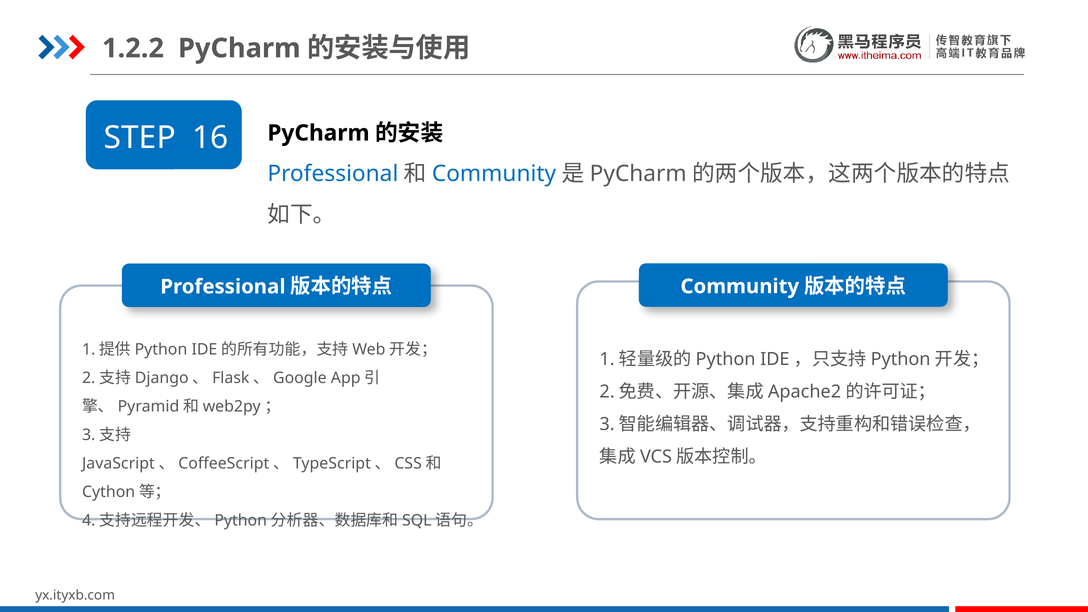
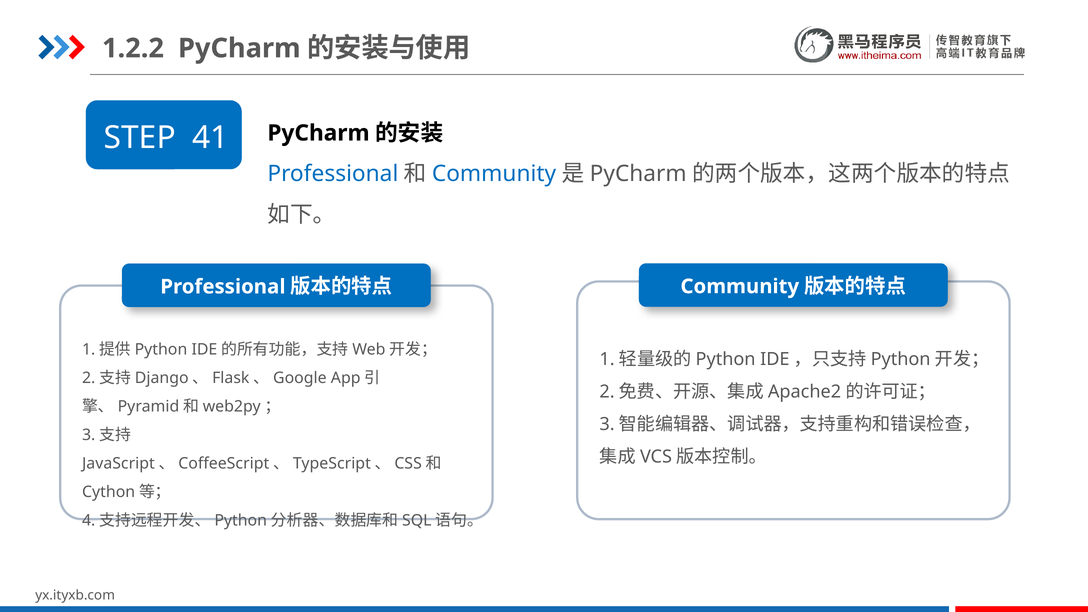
16: 16 -> 41 (210, 138)
